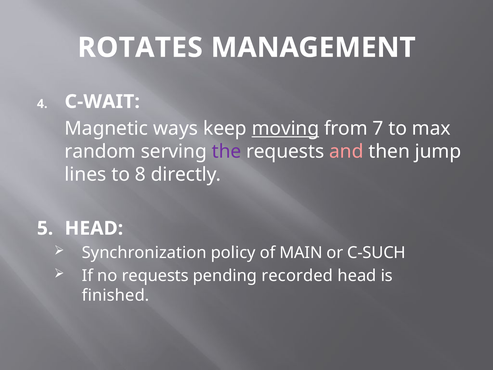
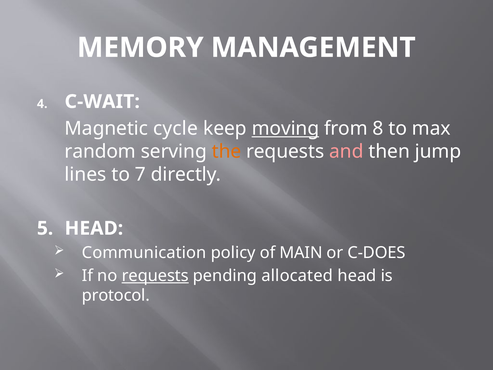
ROTATES: ROTATES -> MEMORY (140, 48)
ways: ways -> cycle (176, 128)
7: 7 -> 8 (378, 128)
the colour: purple -> orange (227, 151)
8: 8 -> 7 (140, 174)
Synchronization: Synchronization -> Communication (144, 253)
C-SUCH: C-SUCH -> C-DOES (377, 253)
requests underline: none -> present (155, 276)
recorded: recorded -> allocated (297, 276)
finished: finished -> protocol (116, 295)
